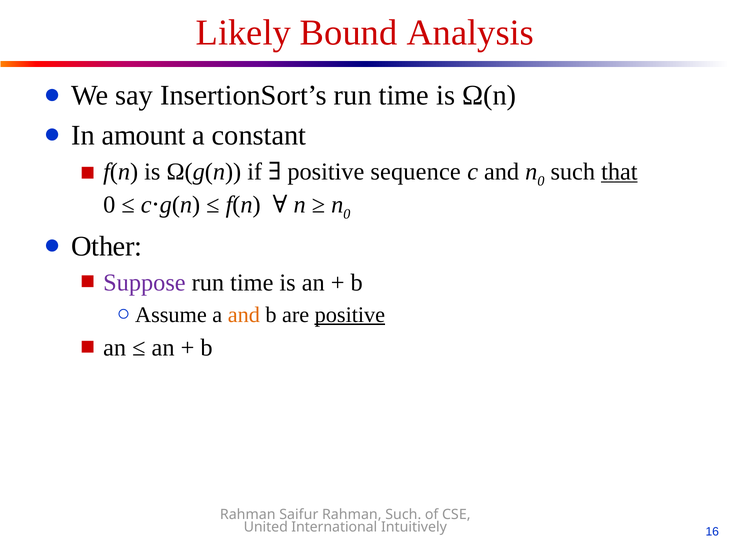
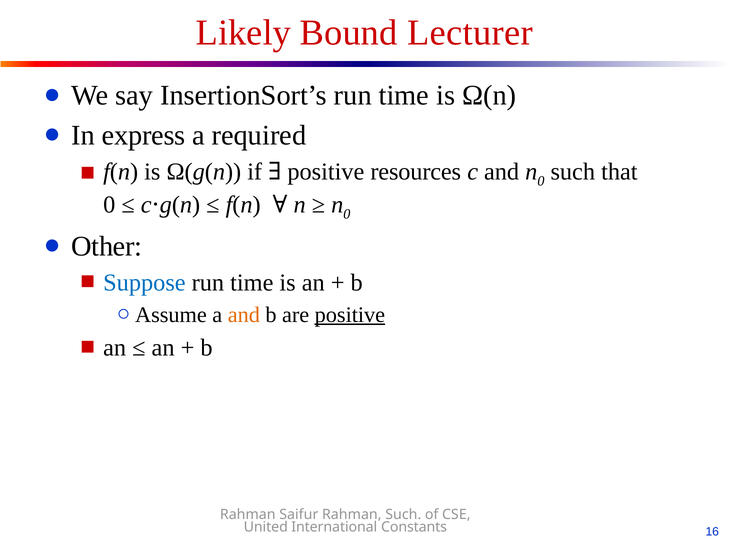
Analysis: Analysis -> Lecturer (470, 33)
amount: amount -> express (144, 135)
constant: constant -> required (259, 135)
sequence: sequence -> resources (416, 172)
that underline: present -> none (619, 172)
Suppose colour: purple -> blue (144, 283)
Intuitively: Intuitively -> Constants (414, 527)
